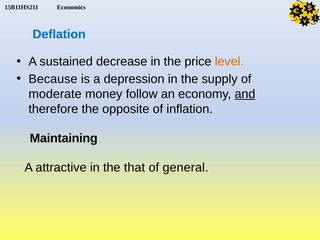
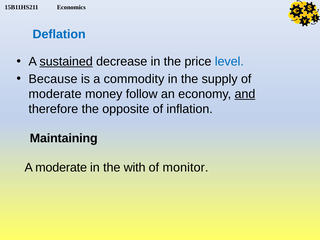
sustained underline: none -> present (66, 62)
level colour: orange -> blue (229, 62)
depression: depression -> commodity (134, 79)
A attractive: attractive -> moderate (61, 168)
that: that -> with (135, 168)
general: general -> monitor (185, 168)
